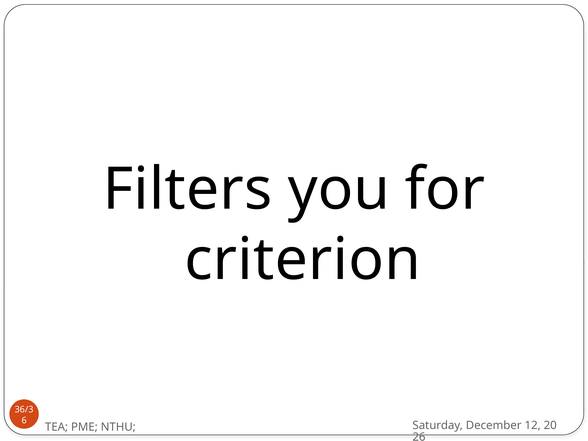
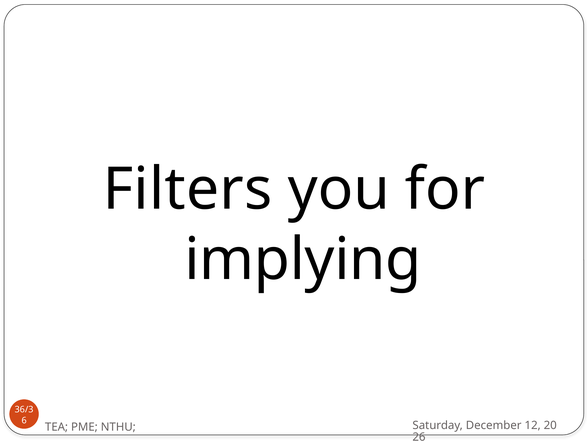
criterion: criterion -> implying (303, 260)
